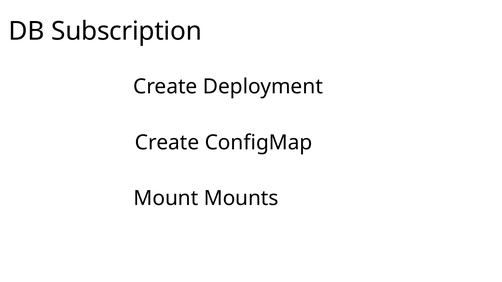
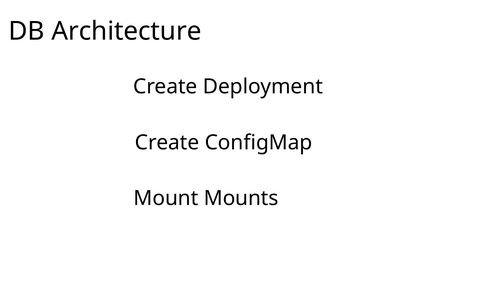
Subscription: Subscription -> Architecture (126, 31)
